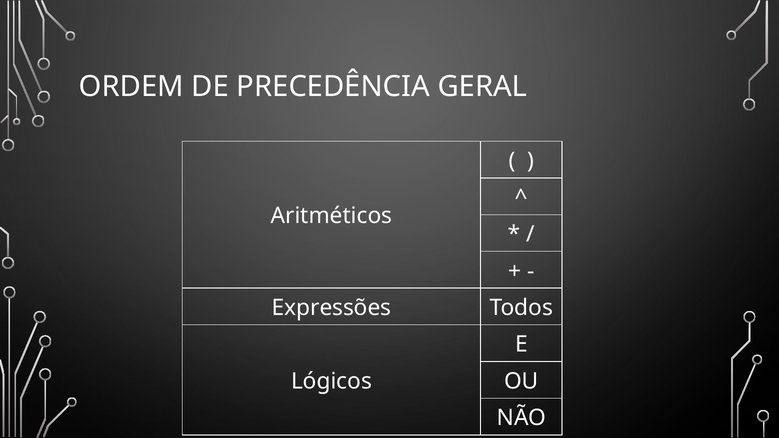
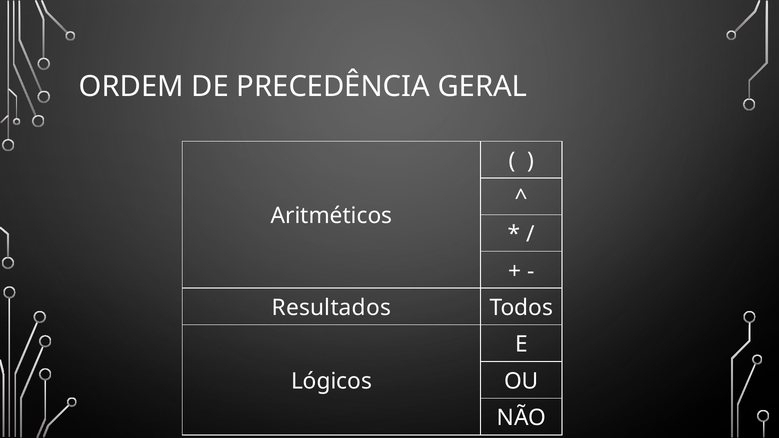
Expressões: Expressões -> Resultados (331, 308)
